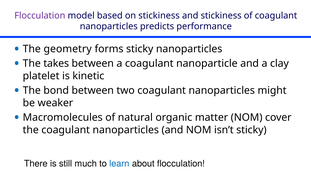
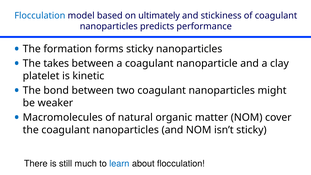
Flocculation colour: purple -> blue (40, 16)
on stickiness: stickiness -> ultimately (159, 16)
geometry: geometry -> formation (68, 49)
